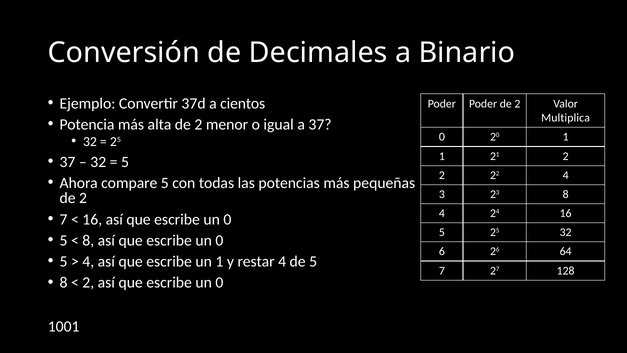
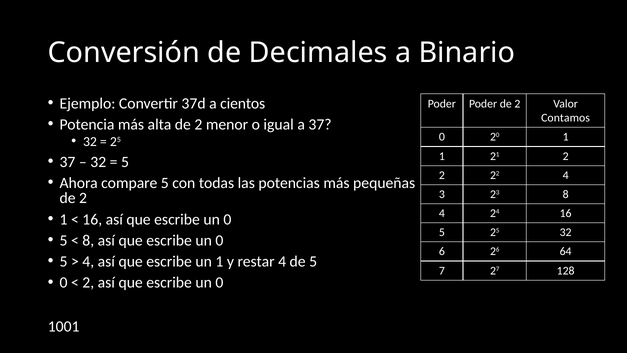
Multiplica: Multiplica -> Contamos (566, 118)
7: 7 -> 1 (64, 219)
8: 8 -> 0 (64, 282)
